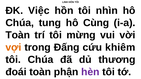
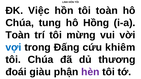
tôi nhìn: nhìn -> toàn (107, 11)
Cùng: Cùng -> Hồng (96, 23)
vợi colour: orange -> blue (13, 48)
đoái toàn: toàn -> giàu (40, 72)
